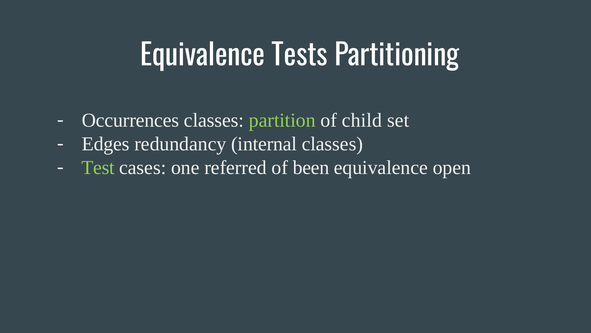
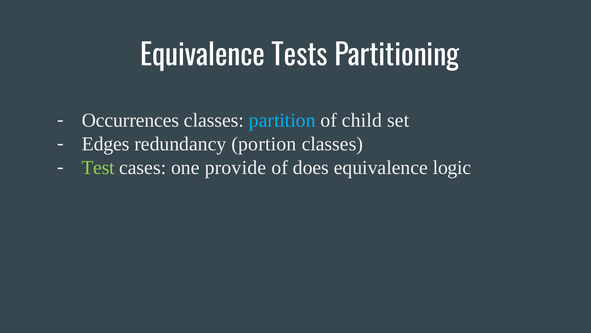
partition colour: light green -> light blue (282, 120)
internal: internal -> portion (264, 144)
referred: referred -> provide (235, 168)
been: been -> does (311, 168)
open: open -> logic (452, 168)
